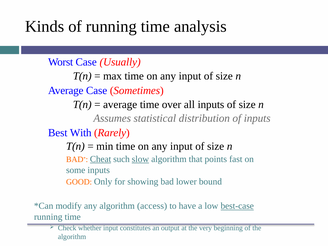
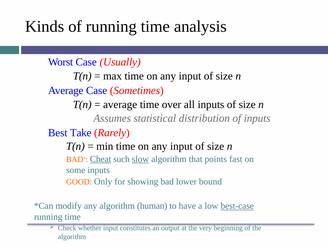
With: With -> Take (81, 133)
access: access -> human (152, 206)
